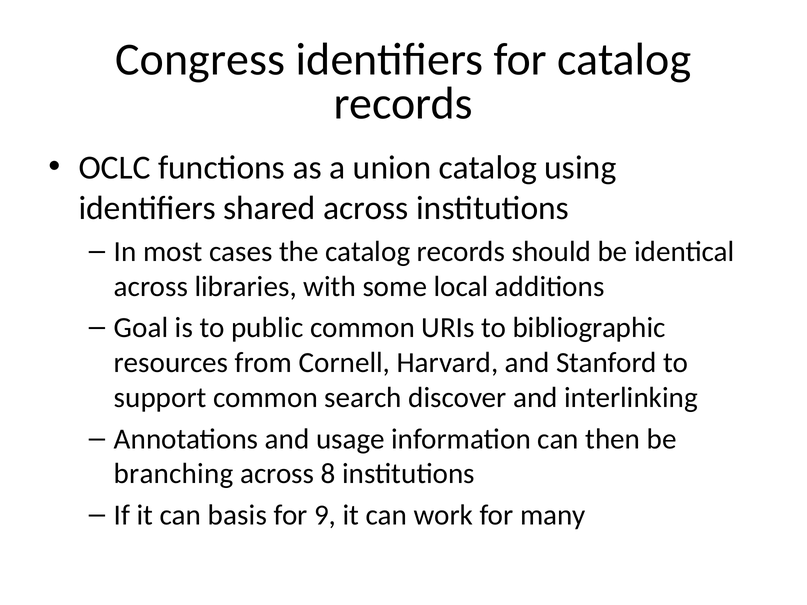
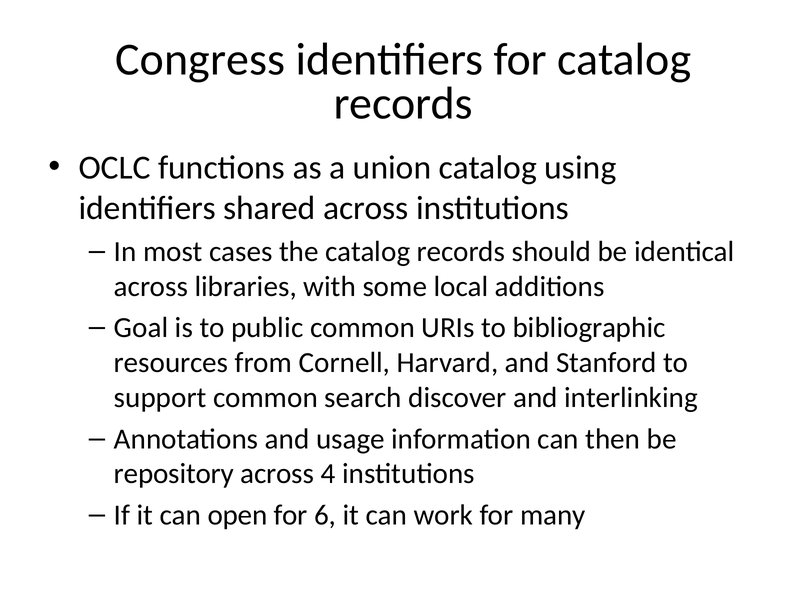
branching: branching -> repository (174, 474)
8: 8 -> 4 (328, 474)
basis: basis -> open (238, 515)
9: 9 -> 6 (325, 515)
